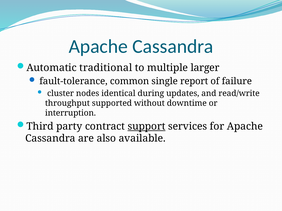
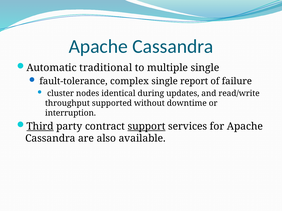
multiple larger: larger -> single (205, 68)
common: common -> complex (129, 81)
Third underline: none -> present (40, 127)
